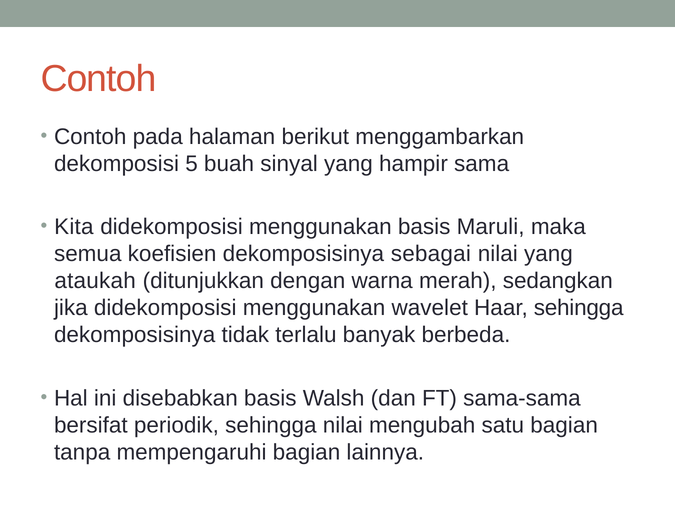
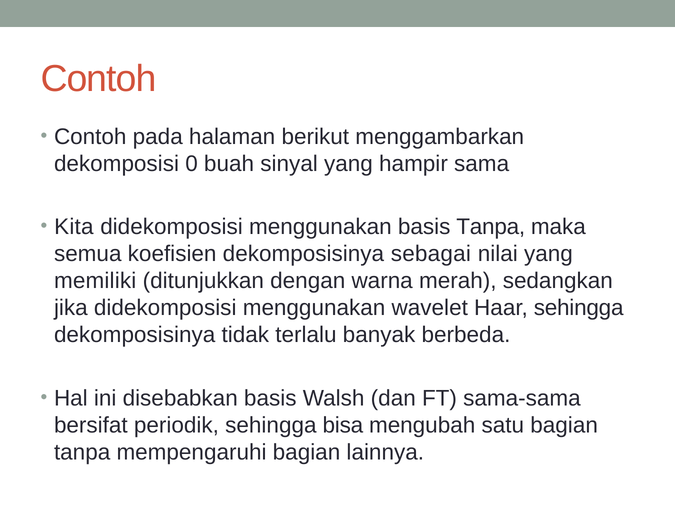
5: 5 -> 0 (192, 164)
basis Maruli: Maruli -> Tanpa (491, 227)
ataukah: ataukah -> memiliki (95, 281)
sehingga nilai: nilai -> bisa (343, 425)
